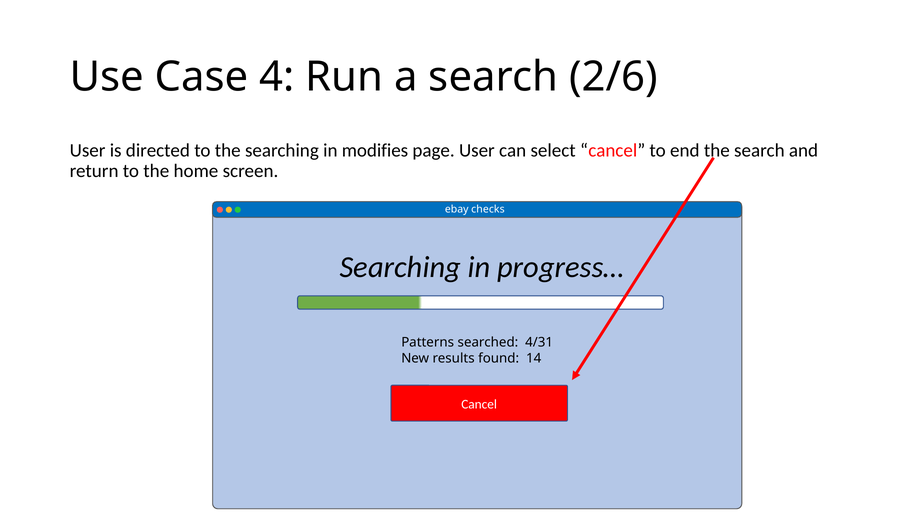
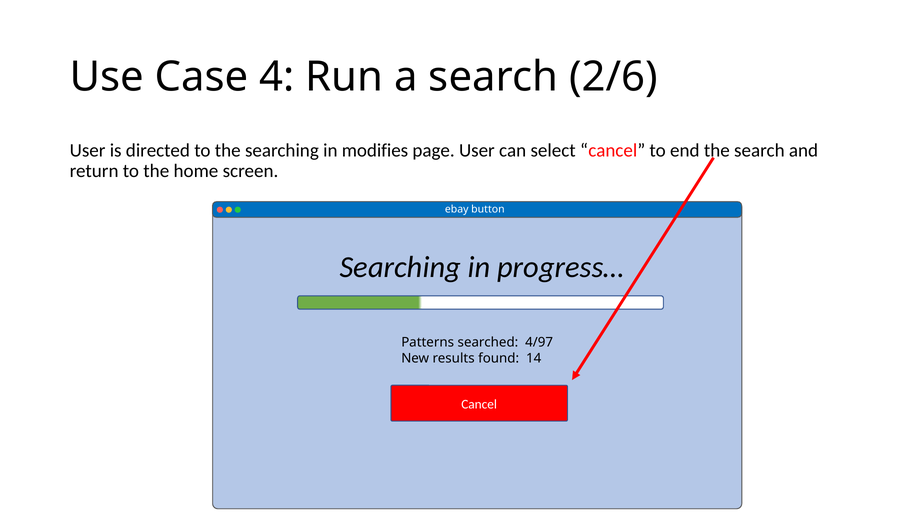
checks: checks -> button (488, 209)
4/31: 4/31 -> 4/97 (539, 342)
